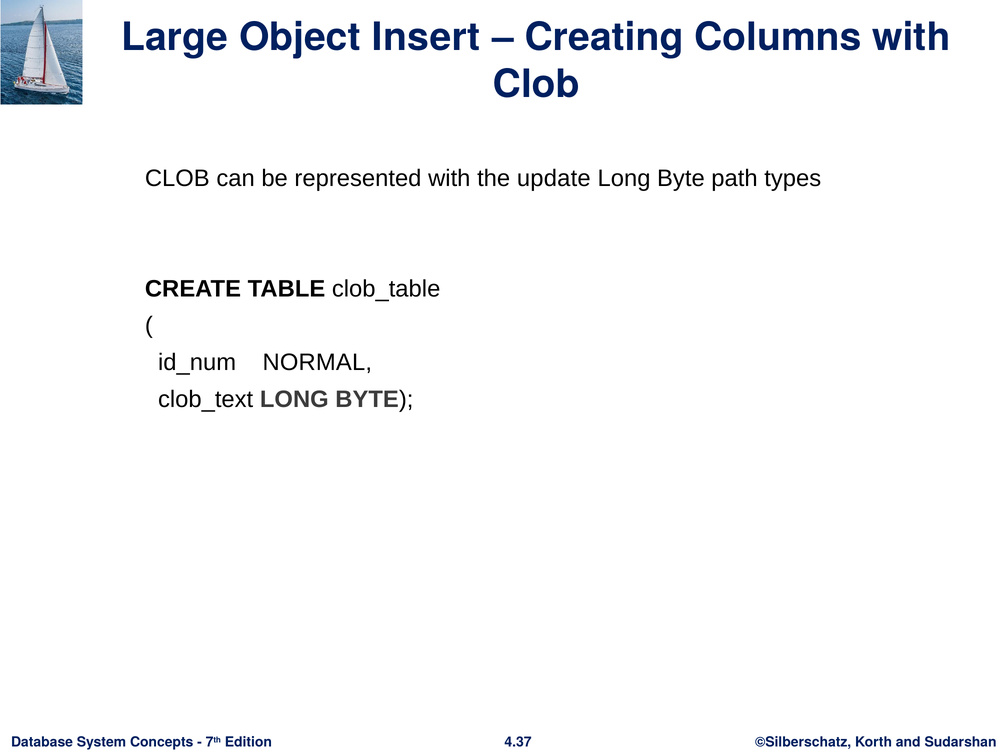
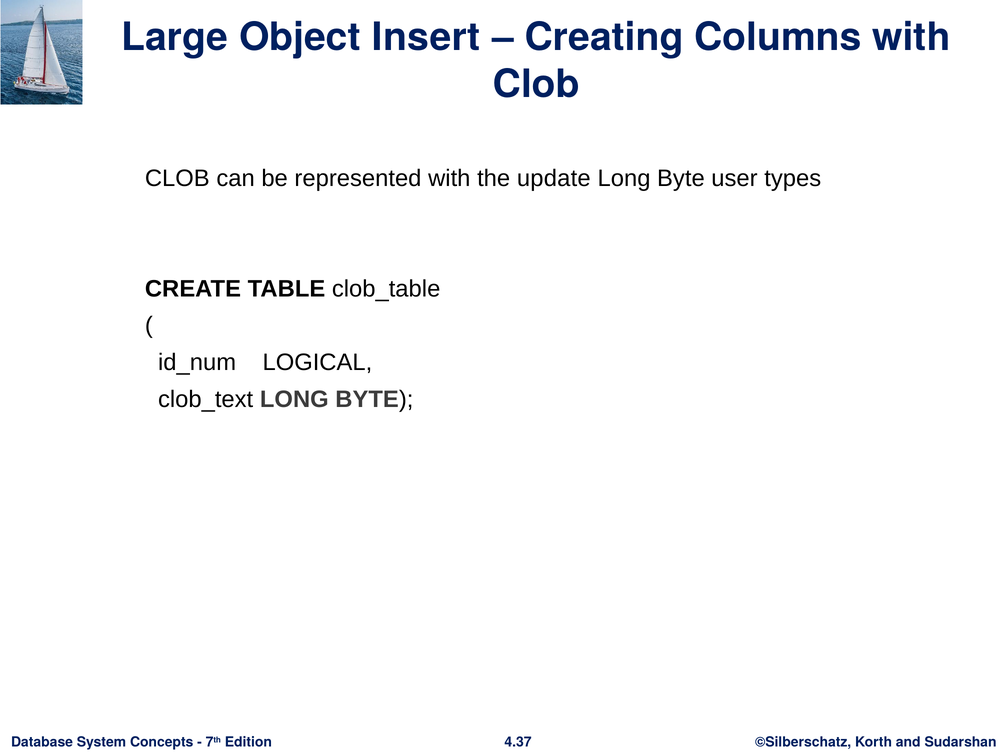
path: path -> user (734, 178)
NORMAL: NORMAL -> LOGICAL (317, 363)
